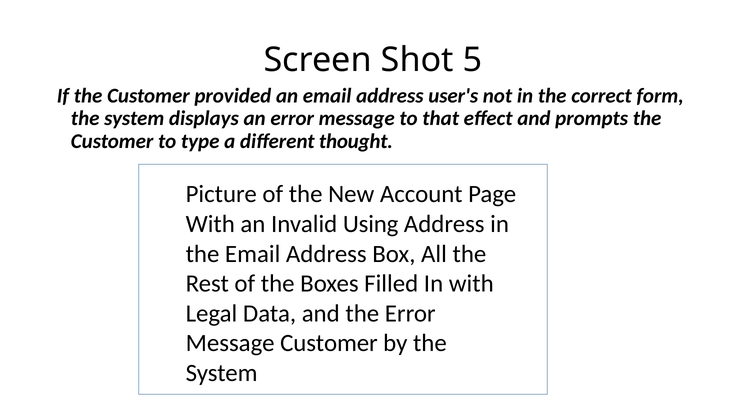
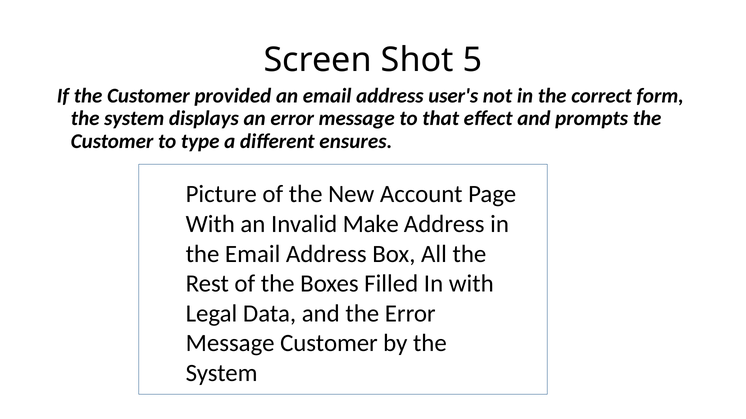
thought: thought -> ensures (356, 141)
Using: Using -> Make (371, 224)
